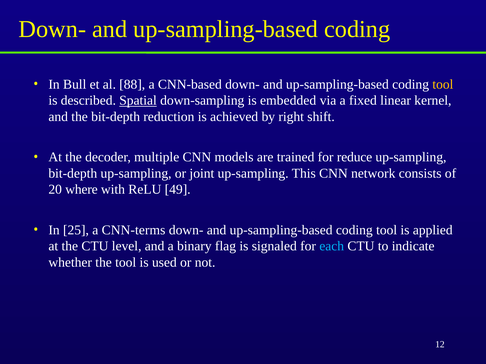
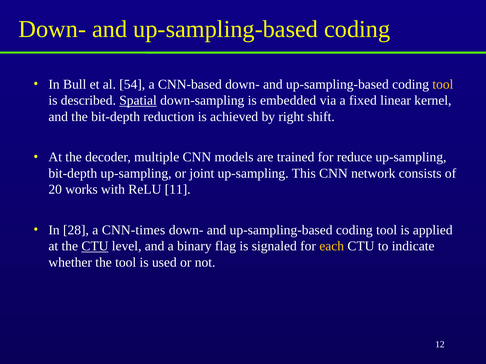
88: 88 -> 54 (132, 84)
where: where -> works (82, 190)
49: 49 -> 11 (178, 190)
25: 25 -> 28 (76, 230)
CNN-terms: CNN-terms -> CNN-times (134, 230)
CTU underline: none -> present (95, 246)
each colour: light blue -> yellow (332, 246)
